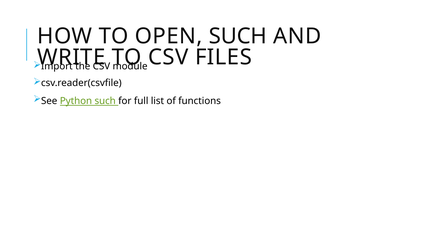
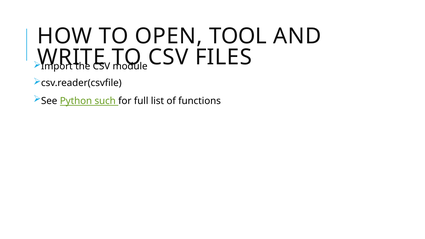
OPEN SUCH: SUCH -> TOOL (238, 36)
